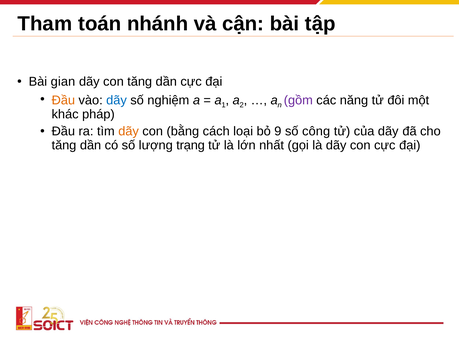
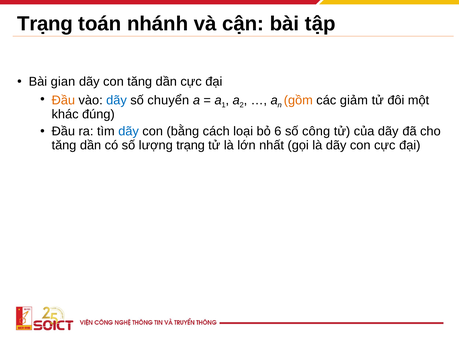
Tham: Tham -> Trạng (45, 24)
nghiệm: nghiệm -> chuyển (168, 100)
gồm colour: purple -> orange (298, 100)
năng: năng -> giảm (354, 100)
pháp: pháp -> đúng (98, 114)
dãy colour: orange -> blue (129, 131)
9: 9 -> 6 (278, 131)
